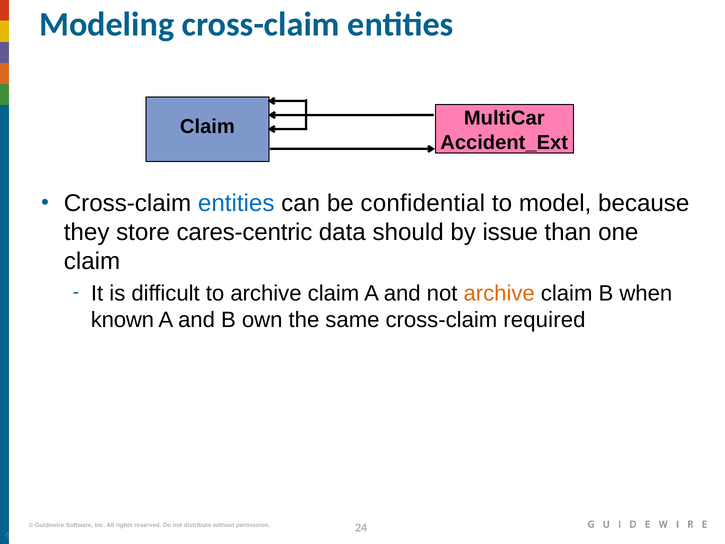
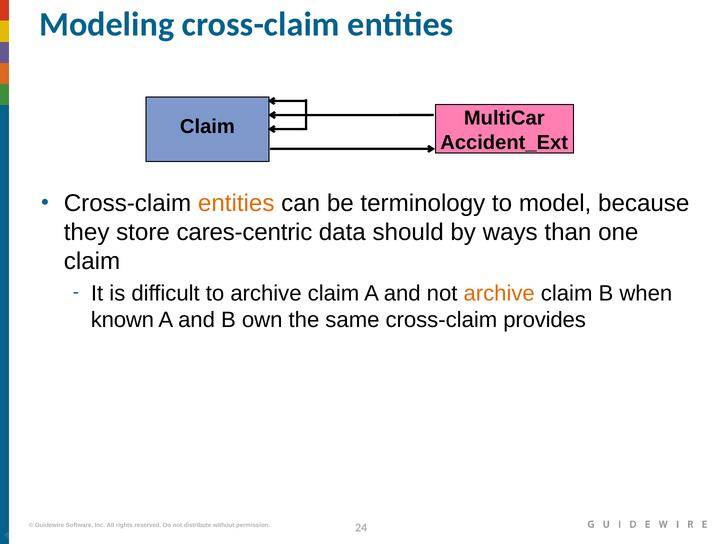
entities colour: blue -> orange (236, 203)
confidential: confidential -> terminology (423, 203)
issue: issue -> ways (510, 232)
required: required -> provides (545, 320)
